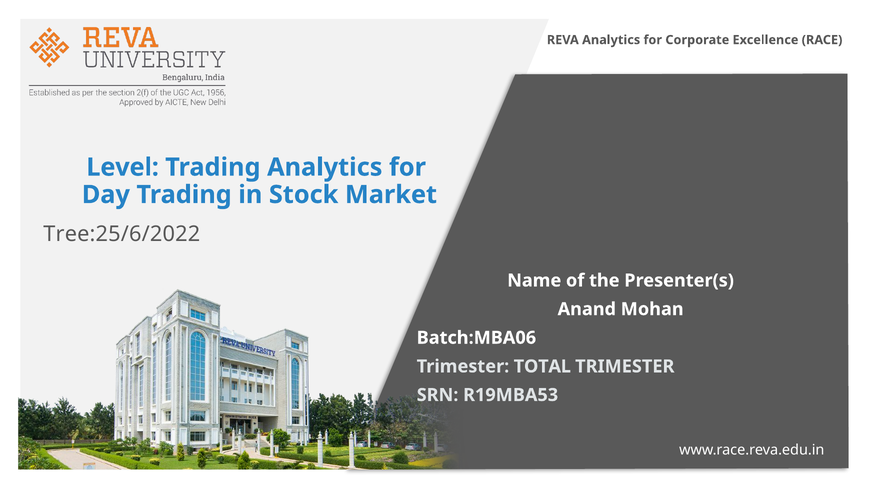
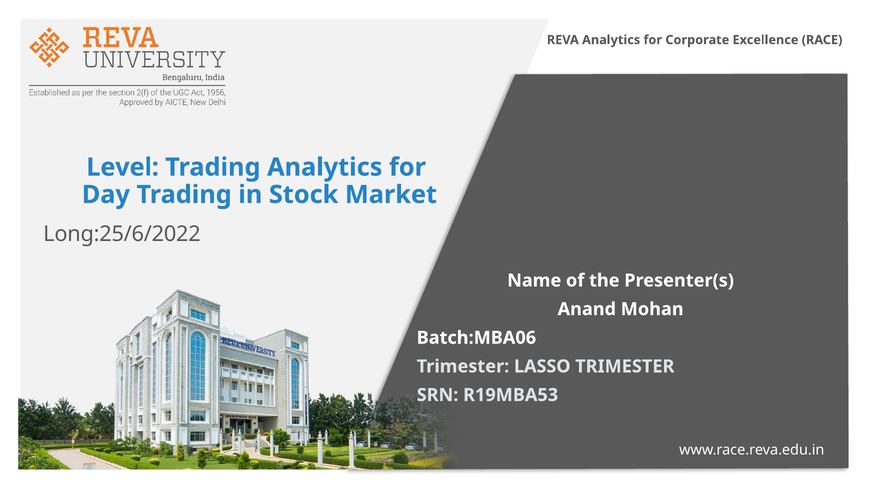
Tree:25/6/2022: Tree:25/6/2022 -> Long:25/6/2022 (122, 234)
TOTAL: TOTAL -> LASSO (542, 366)
